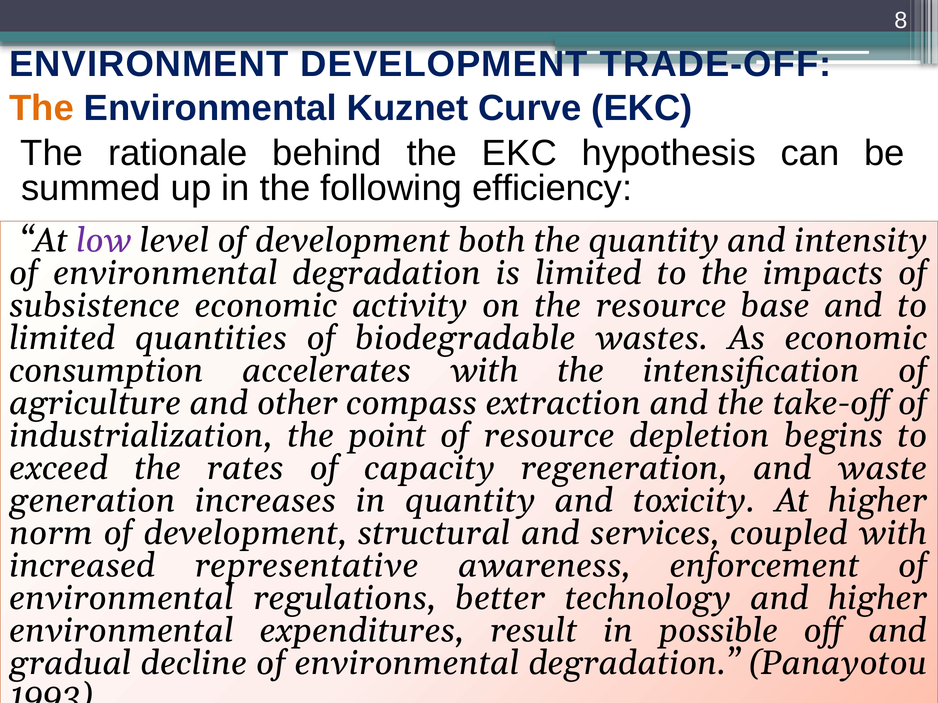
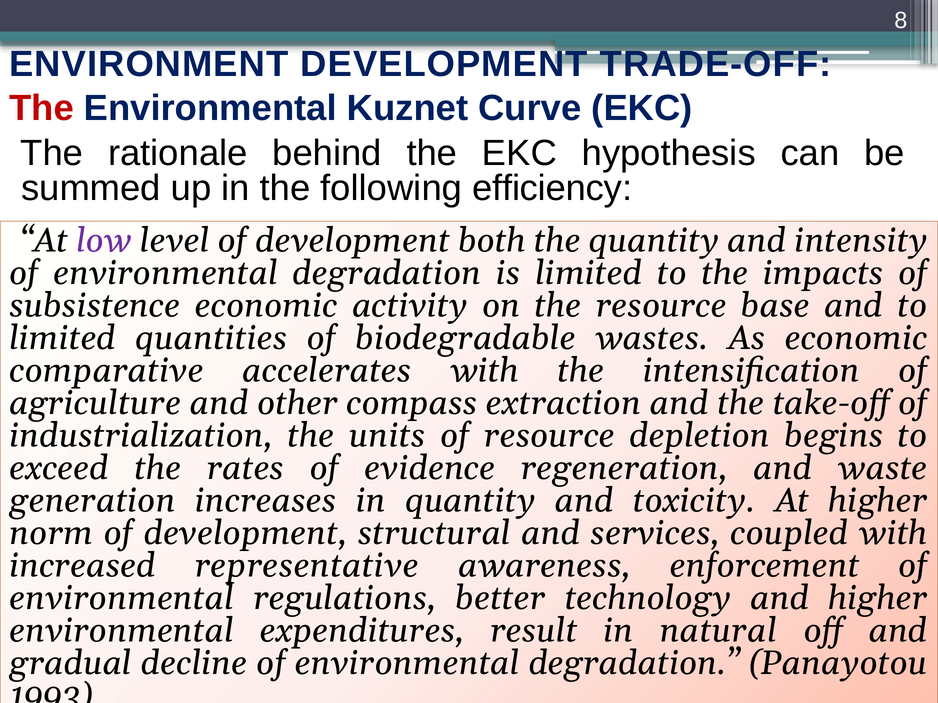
The colour: orange -> red (42, 108)
consumption: consumption -> comparative (106, 371)
point: point -> units (387, 436)
capacity: capacity -> evidence (430, 468)
possible: possible -> natural (718, 631)
